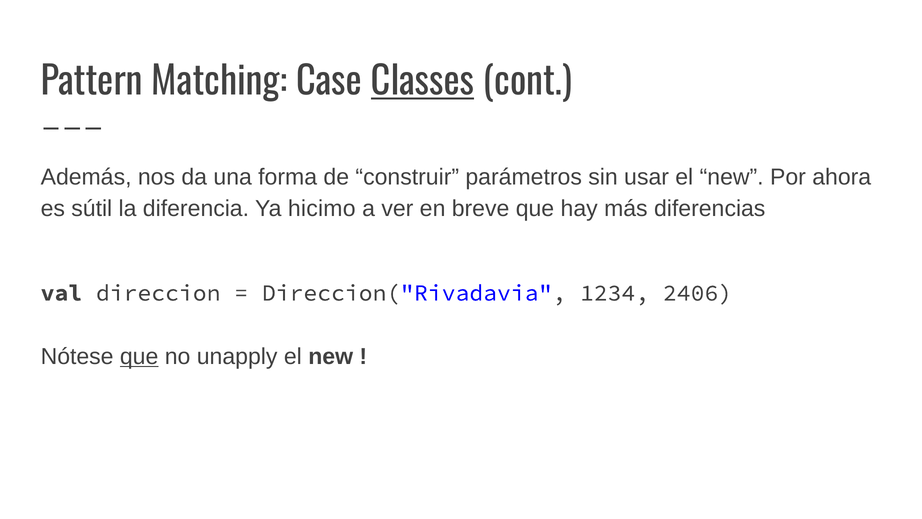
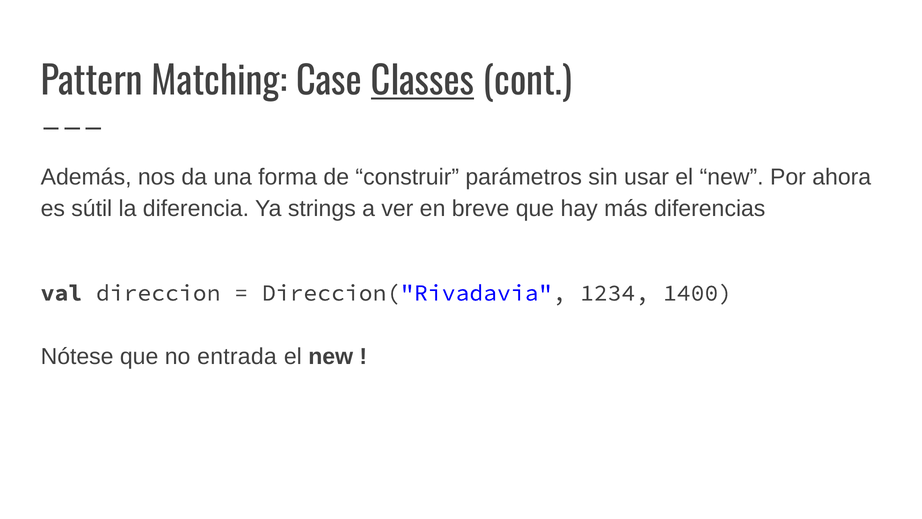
hicimo: hicimo -> strings (322, 209)
2406: 2406 -> 1400 (698, 293)
que underline: present -> none (139, 356)
unapply: unapply -> entrada (237, 356)
